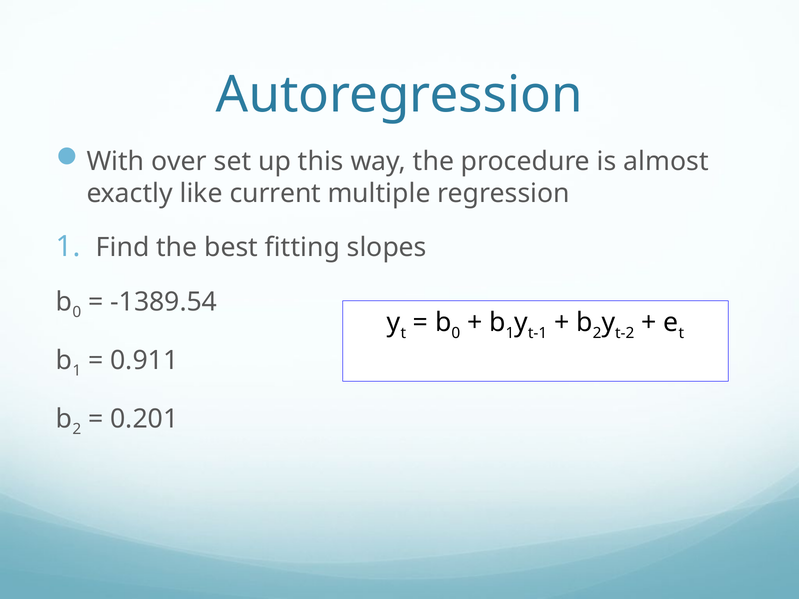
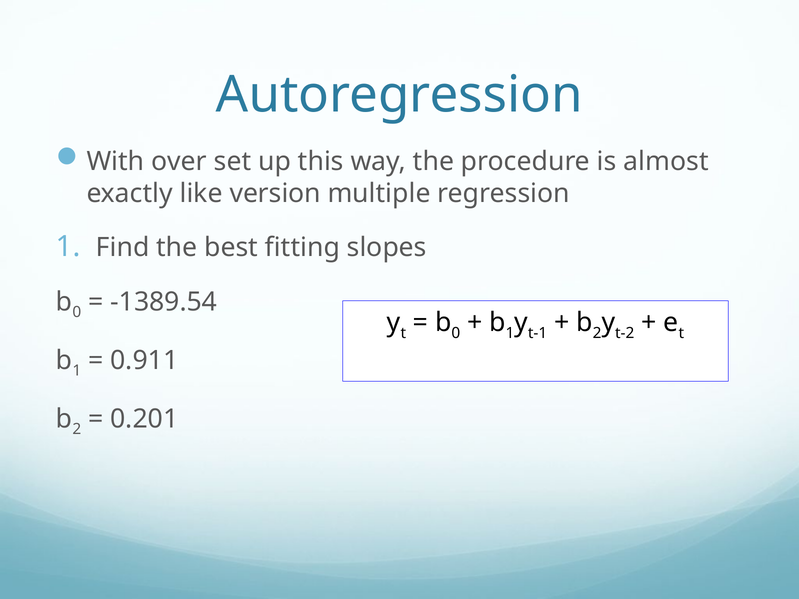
current: current -> version (275, 194)
